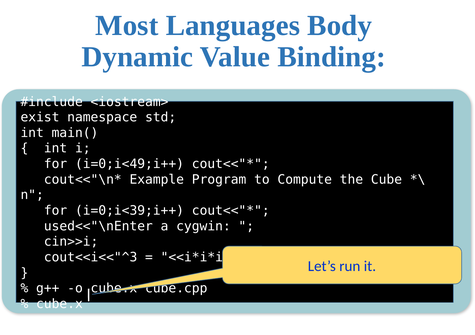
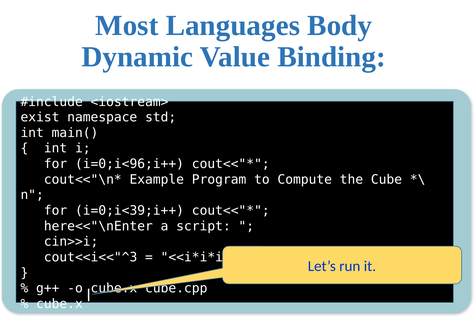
i=0;i<49;i++: i=0;i<49;i++ -> i=0;i<96;i++ (130, 164)
used<<"\nEnter: used<<"\nEnter -> here<<"\nEnter (98, 226)
cygwin: cygwin -> script (203, 226)
